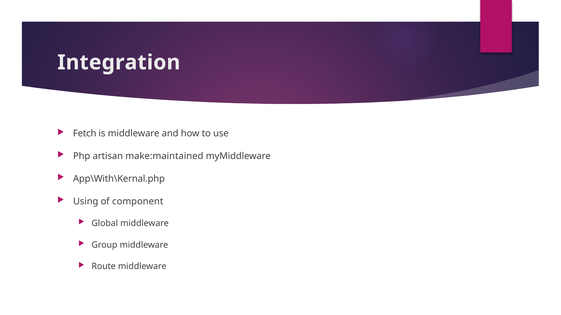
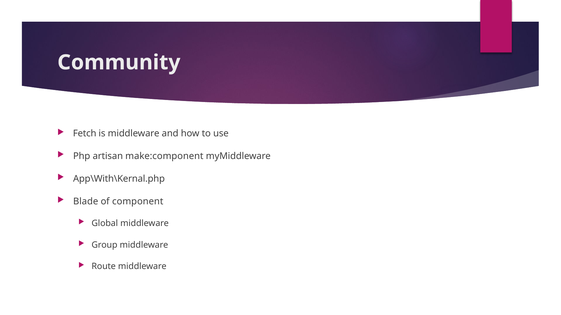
Integration: Integration -> Community (119, 63)
make:maintained: make:maintained -> make:component (164, 156)
Using: Using -> Blade (86, 202)
